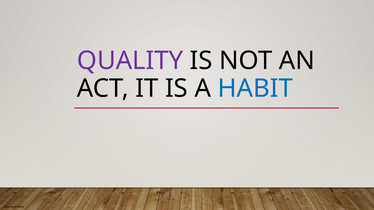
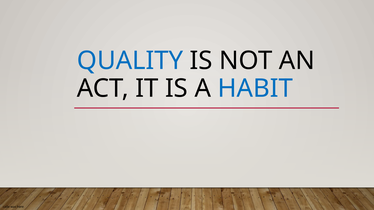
QUALITY colour: purple -> blue (130, 61)
